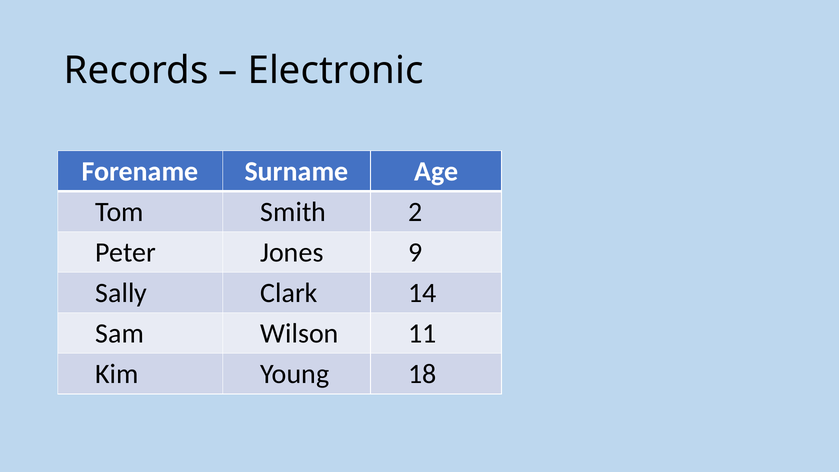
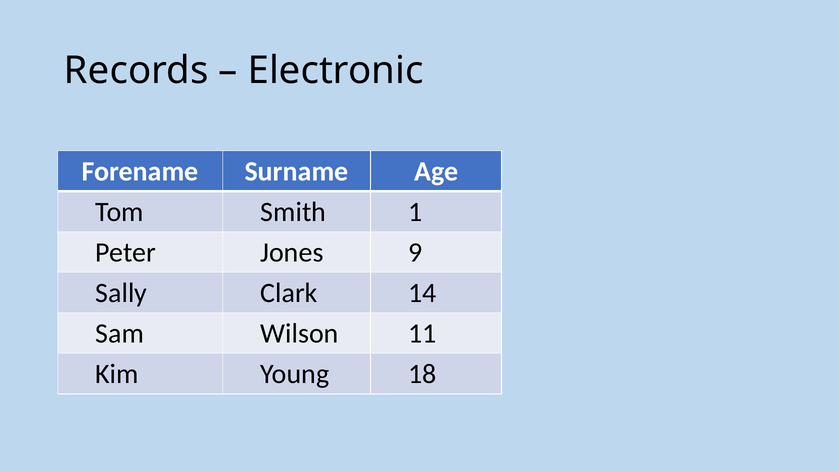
2: 2 -> 1 (415, 212)
